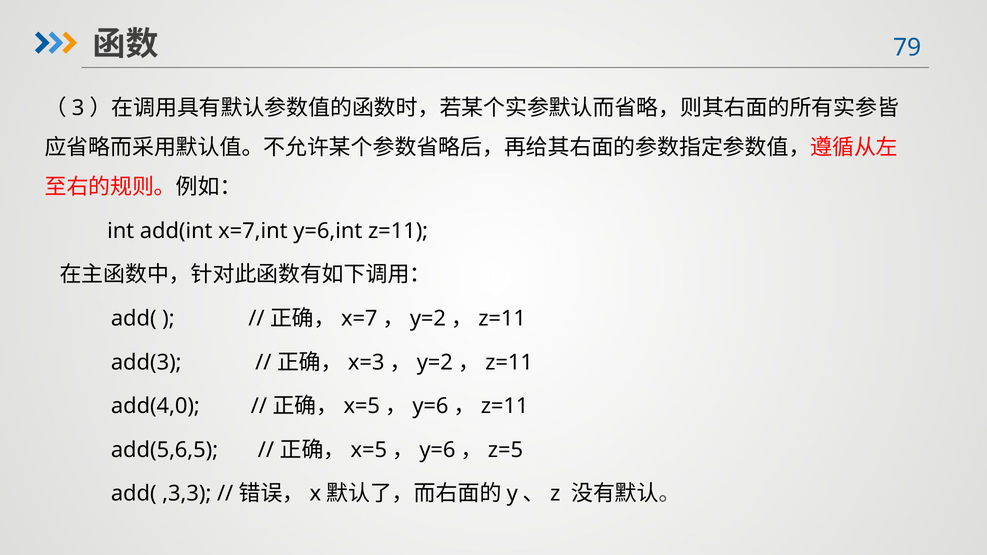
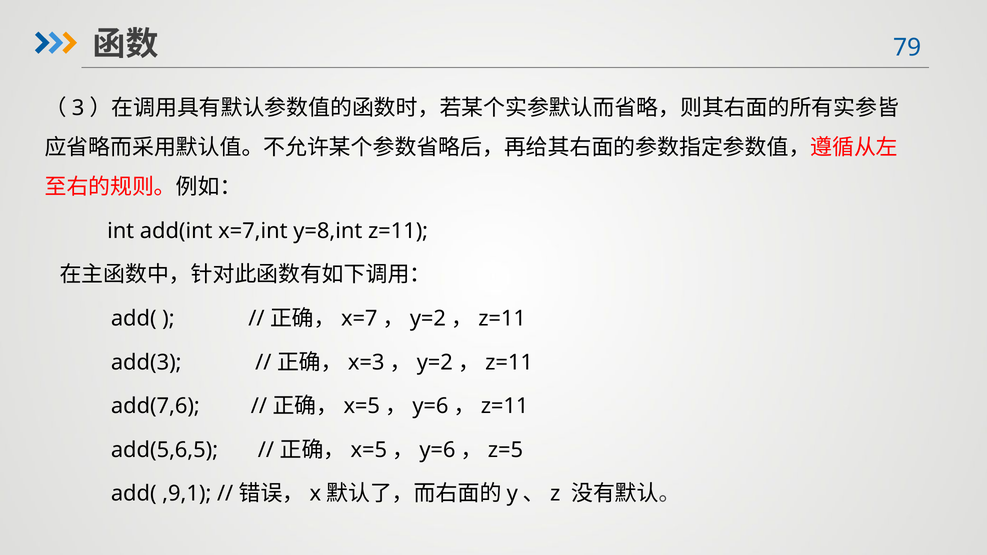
y=6,int: y=6,int -> y=8,int (328, 231)
add(4,0: add(4,0 -> add(7,6 (155, 406)
,3,3: ,3,3 -> ,9,1 (187, 494)
